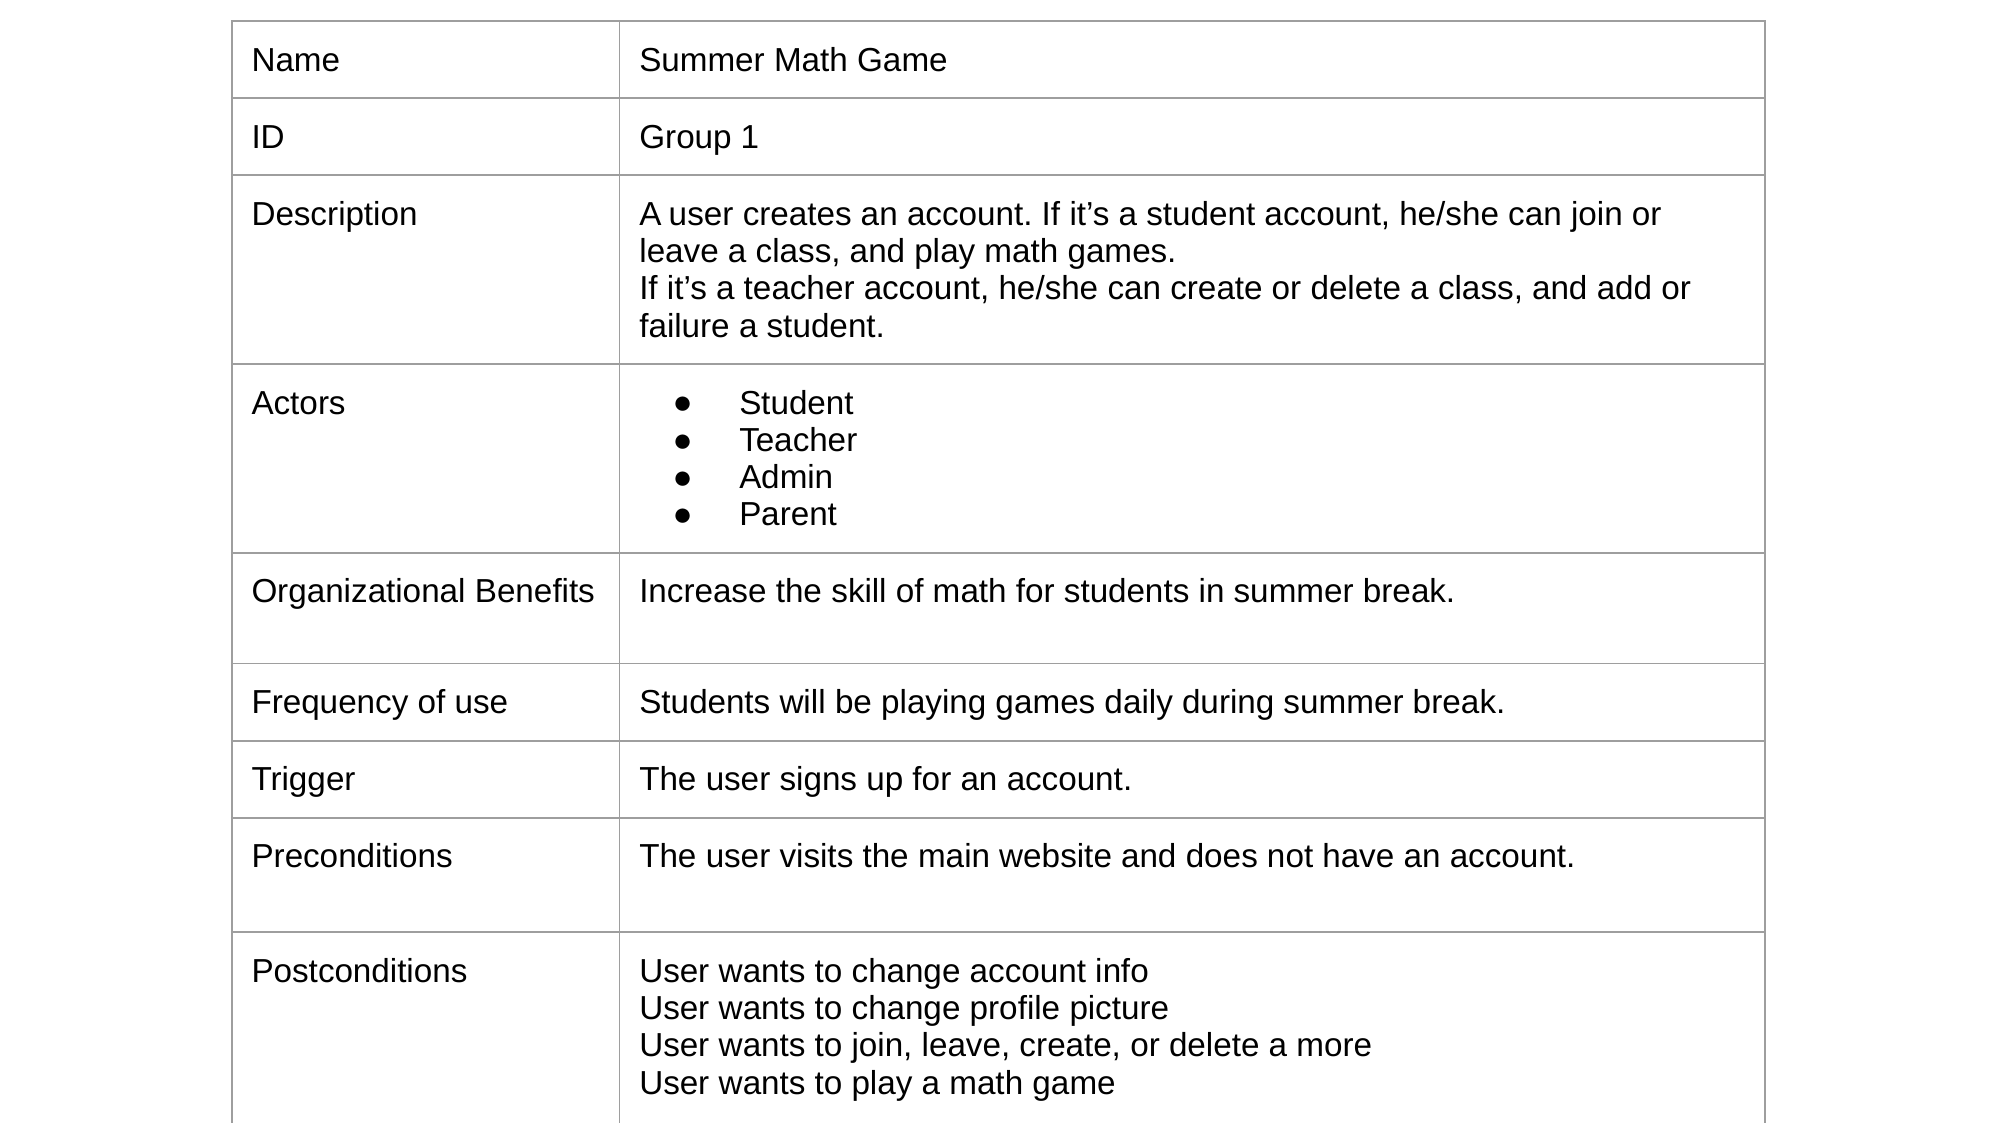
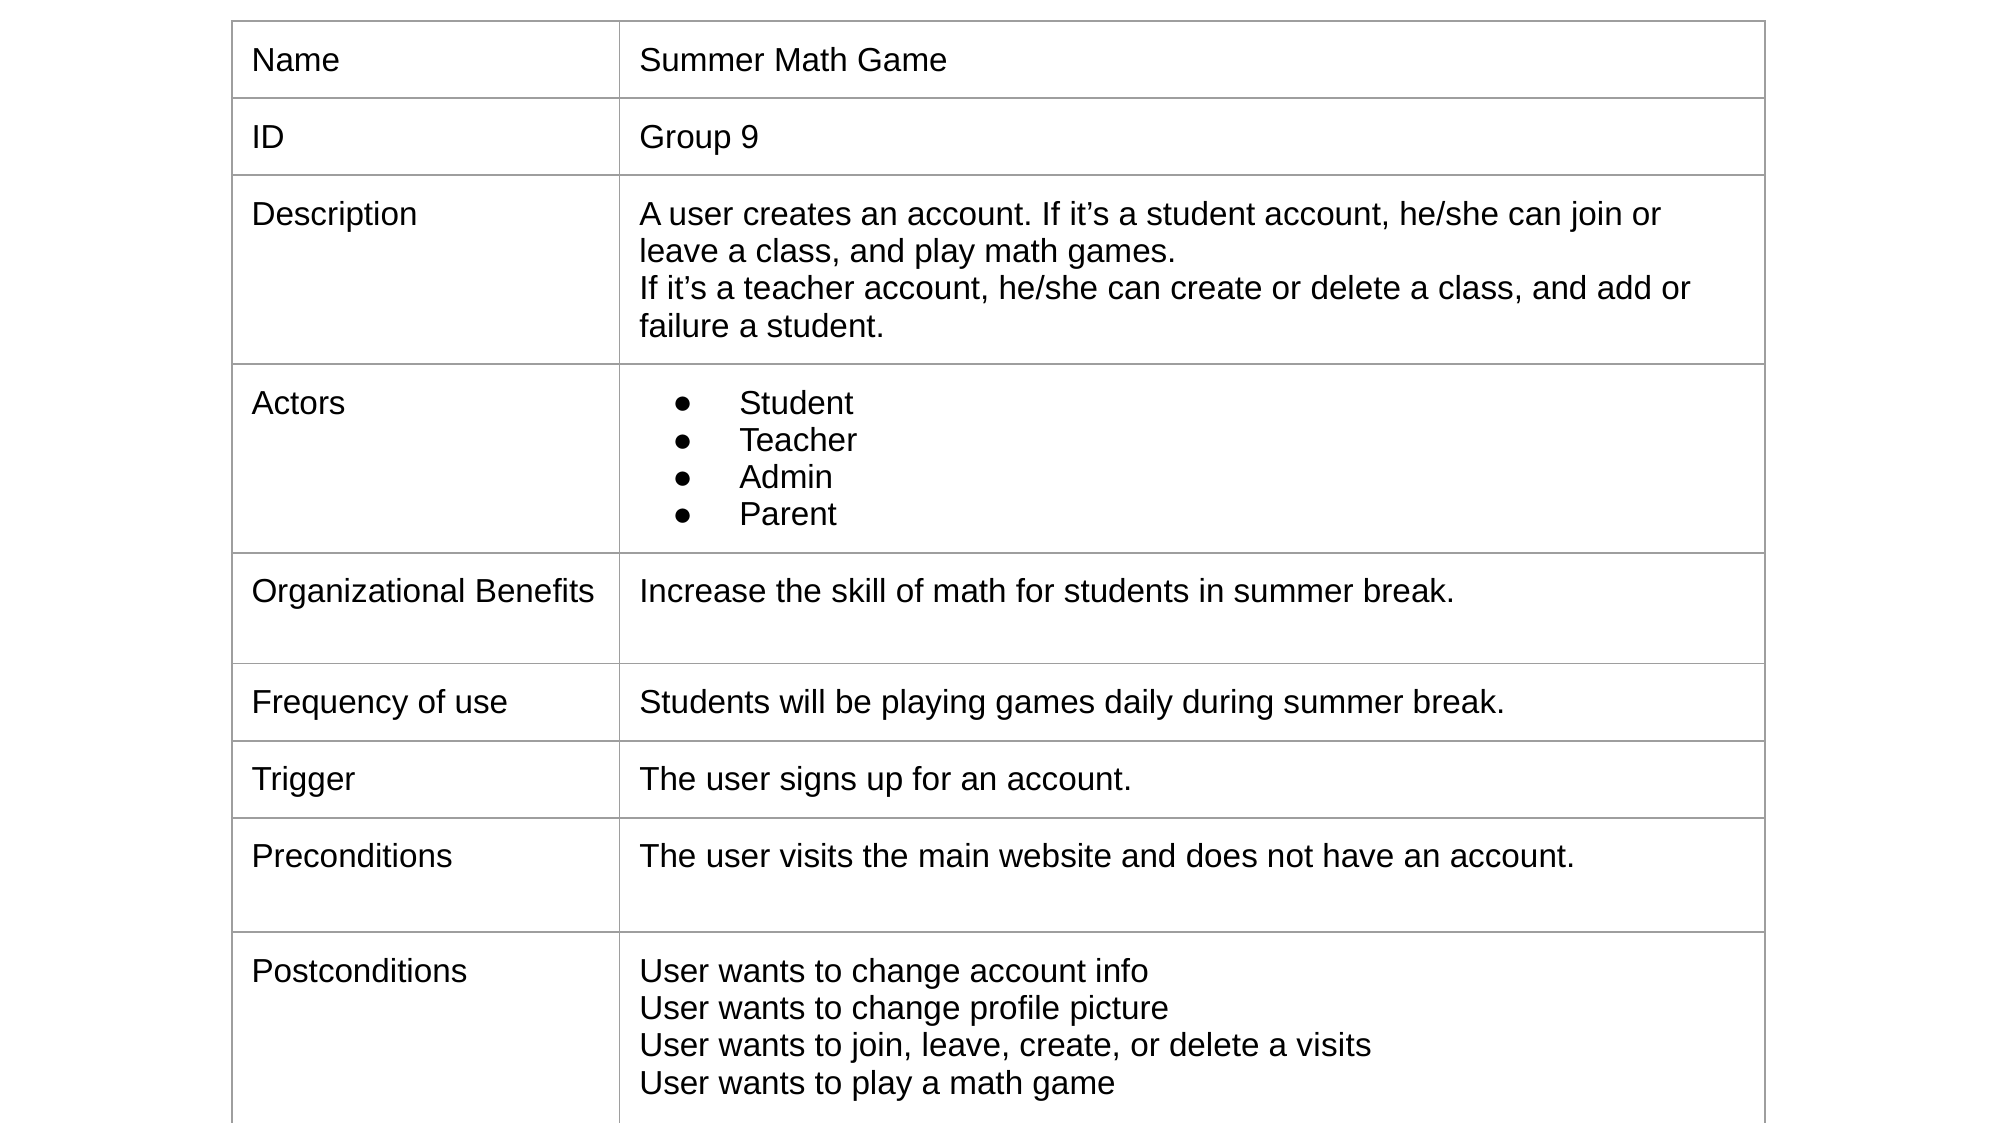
1: 1 -> 9 (750, 137)
a more: more -> visits (1334, 1046)
